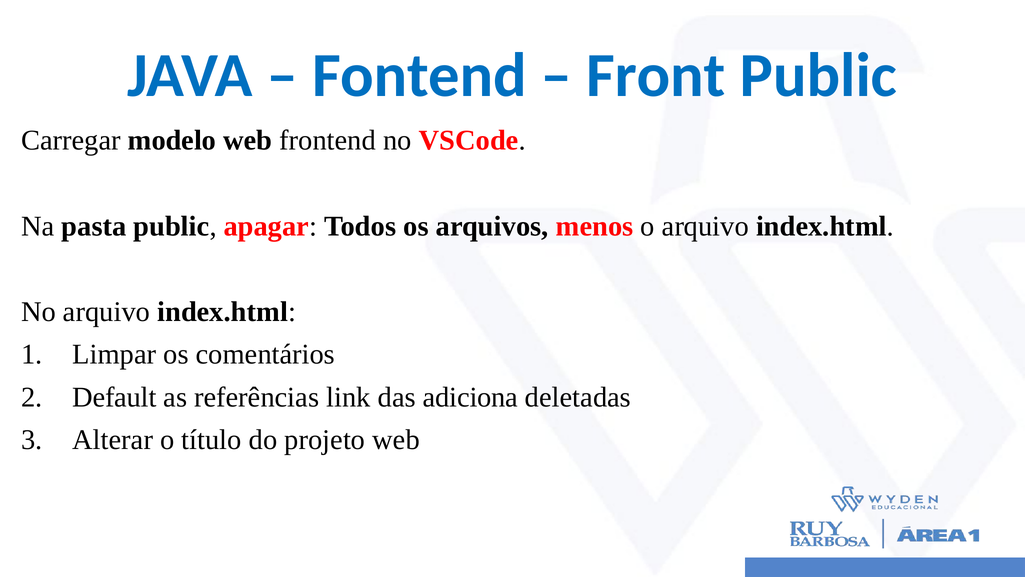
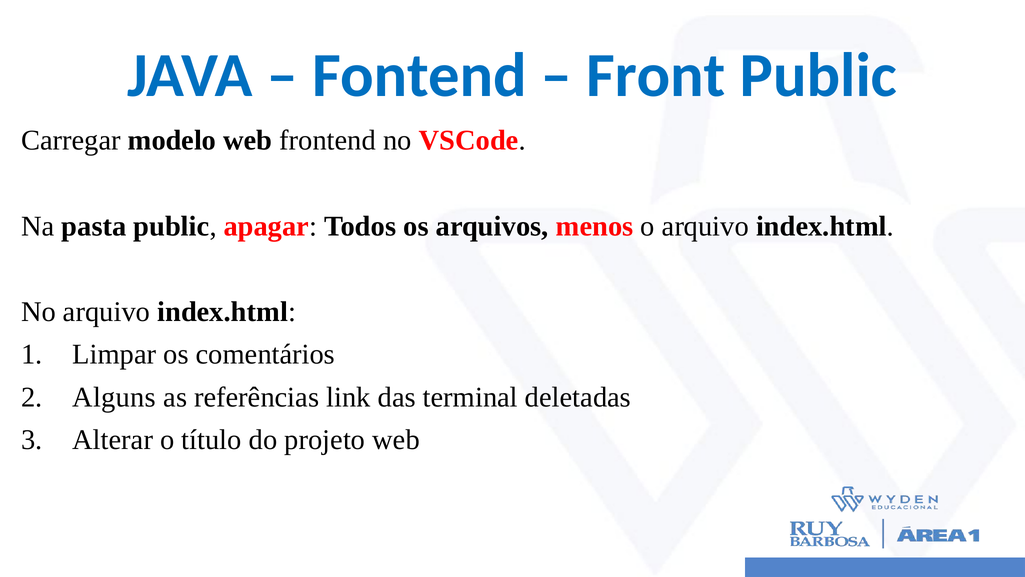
Default: Default -> Alguns (114, 397)
adiciona: adiciona -> terminal (470, 397)
